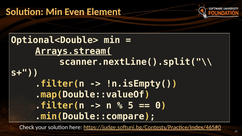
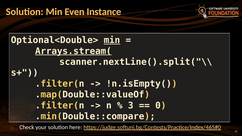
Element: Element -> Instance (104, 12)
min underline: none -> present (112, 40)
5: 5 -> 3 (131, 106)
